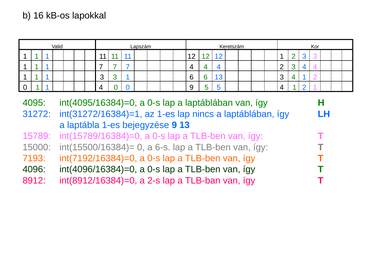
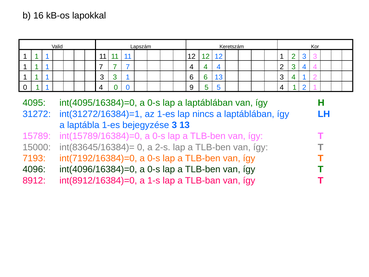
bejegyzése 9: 9 -> 3 (174, 125)
int(15500/16384)=: int(15500/16384)= -> int(83645/16384)= (97, 147)
6-s: 6-s -> 2-s (163, 147)
2-s: 2-s -> 1-s (154, 180)
